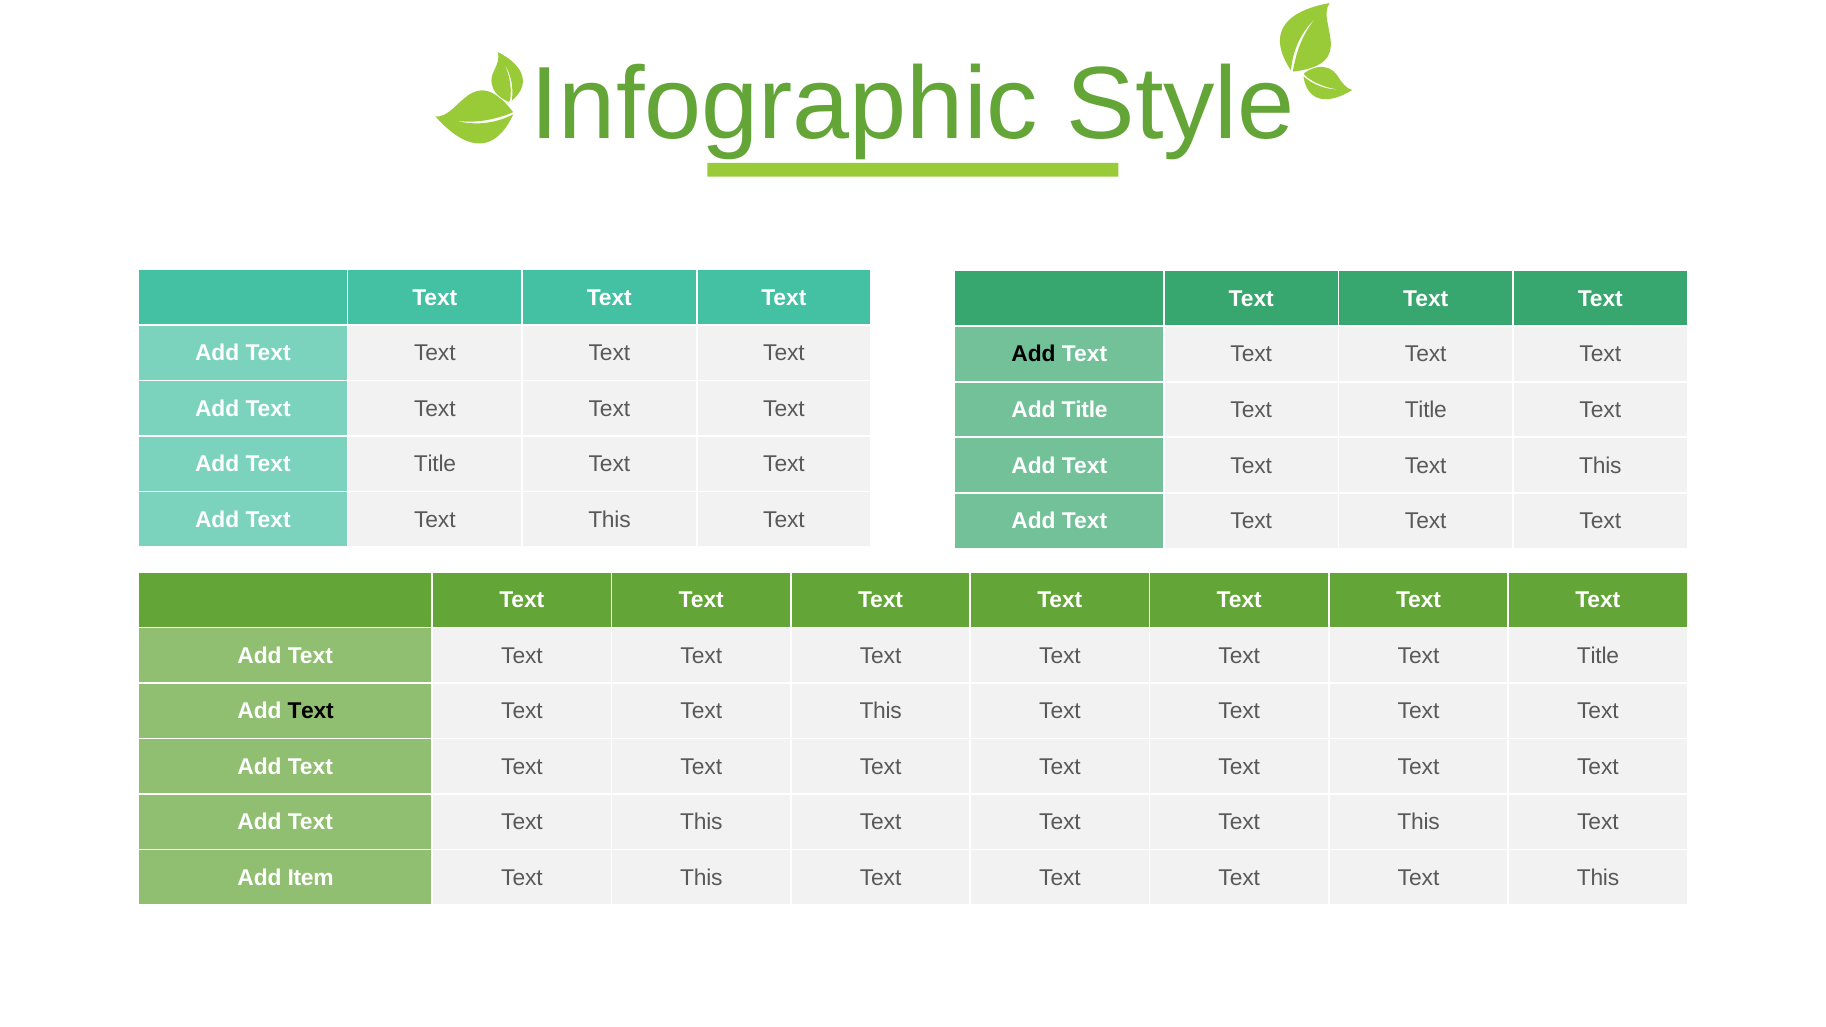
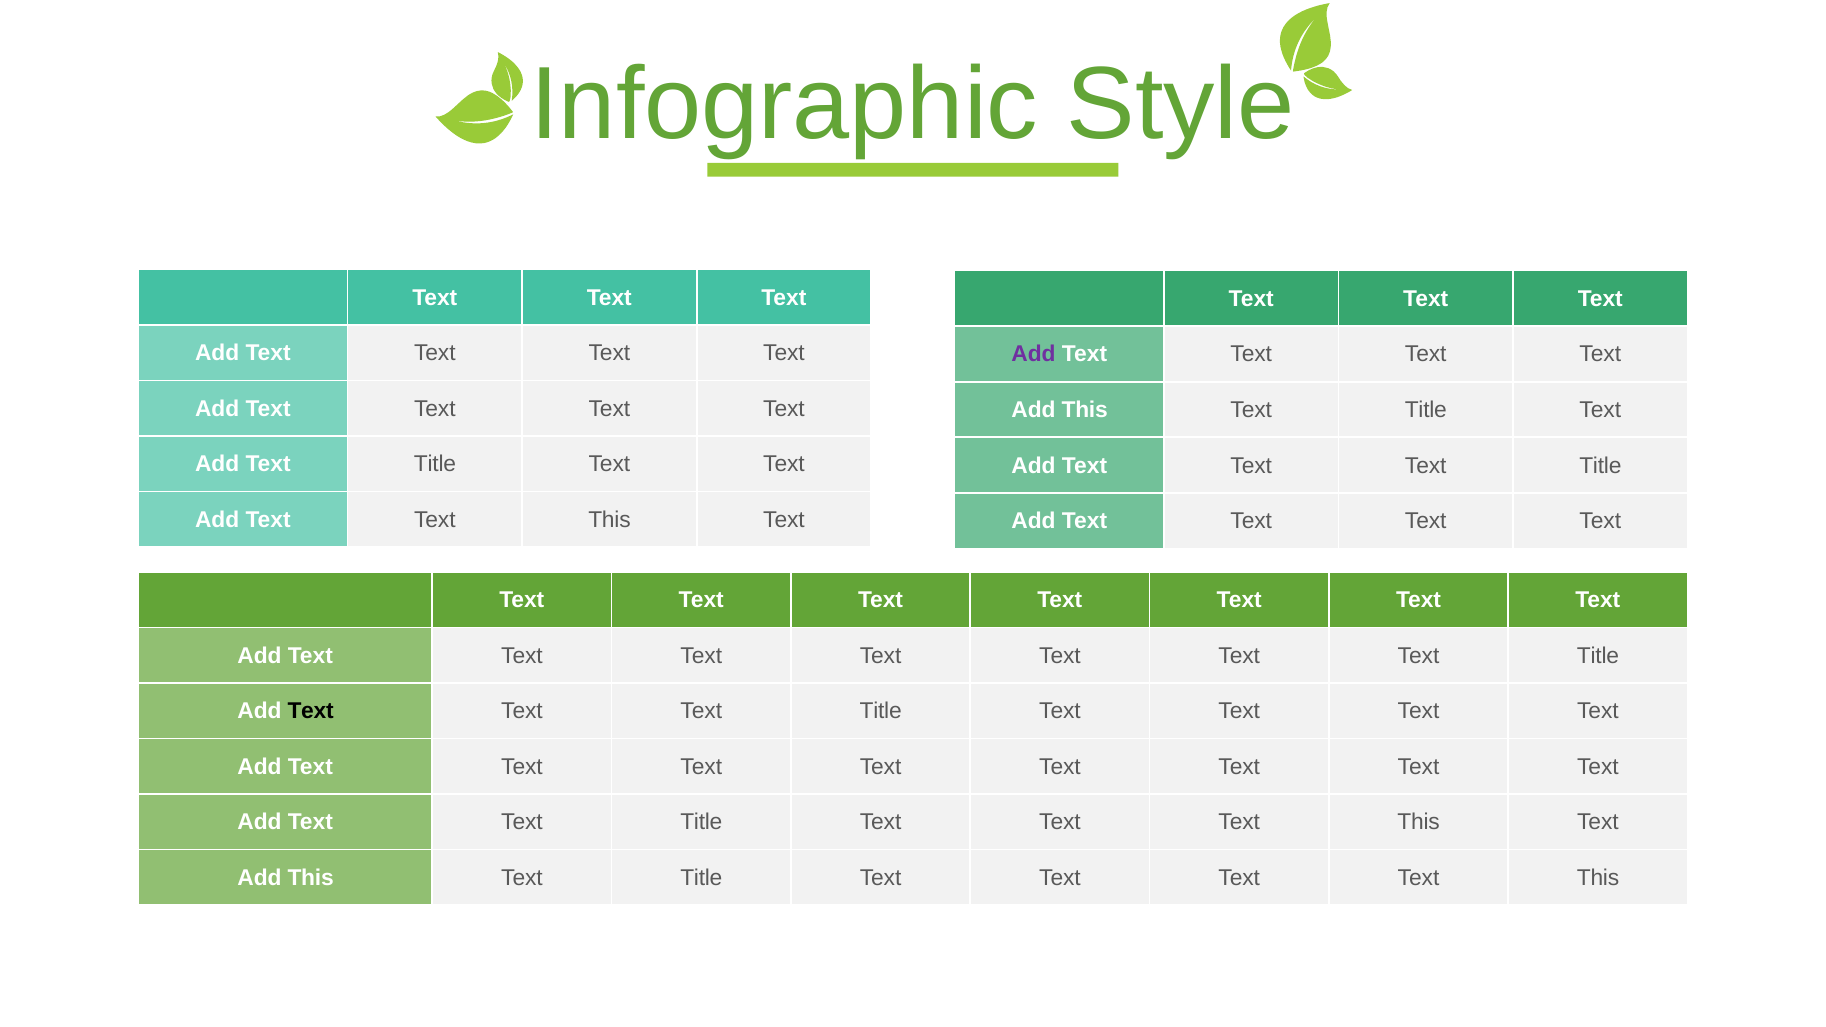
Add colour: black -> purple (1033, 354)
Title: Title -> This (1085, 410)
This: This -> Title (1600, 466)
This: This -> Title (881, 711)
This: This -> Title (701, 822)
Item: Item -> This (311, 878)
This: This -> Title (701, 878)
